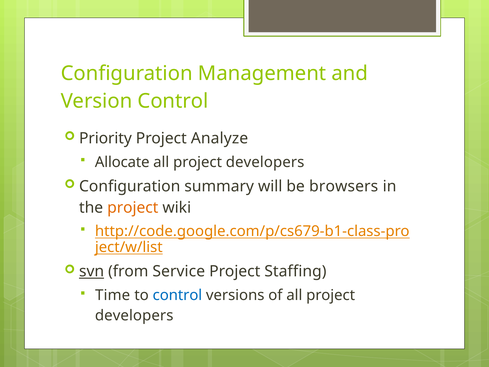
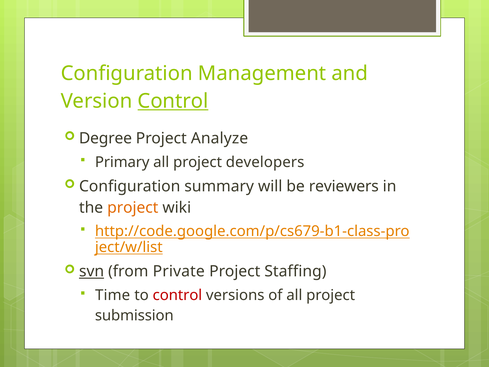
Control underline: none -> present (173, 101)
Priority: Priority -> Degree (105, 138)
Allocate: Allocate -> Primary (122, 162)
browsers: browsers -> reviewers (344, 186)
Service: Service -> Private (179, 271)
control colour: blue -> red (177, 295)
developers: developers -> submission (134, 315)
